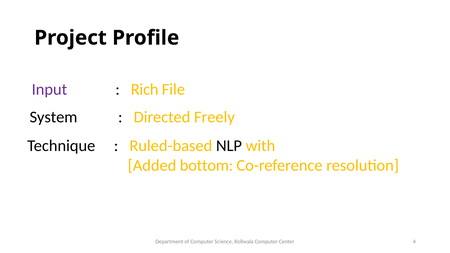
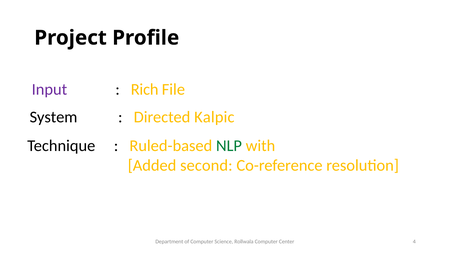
Freely: Freely -> Kalpic (214, 117)
NLP colour: black -> green (229, 146)
bottom: bottom -> second (206, 165)
